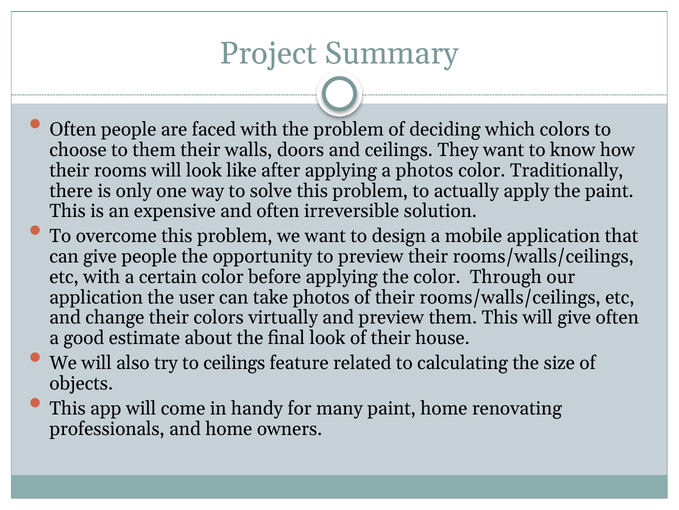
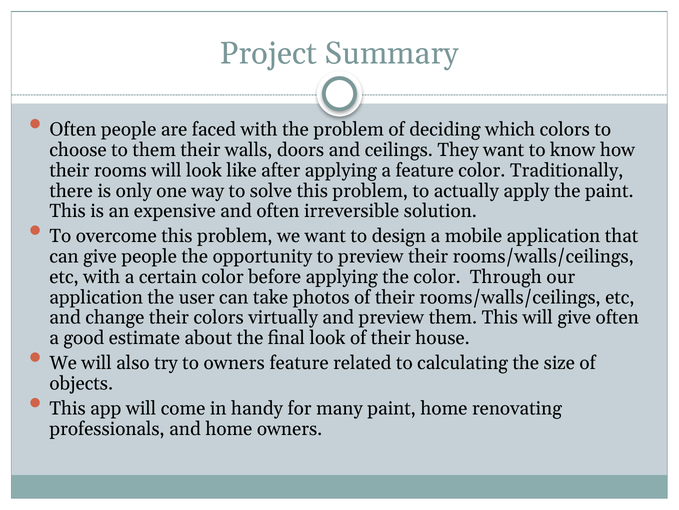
a photos: photos -> feature (425, 170)
to ceilings: ceilings -> owners (234, 363)
